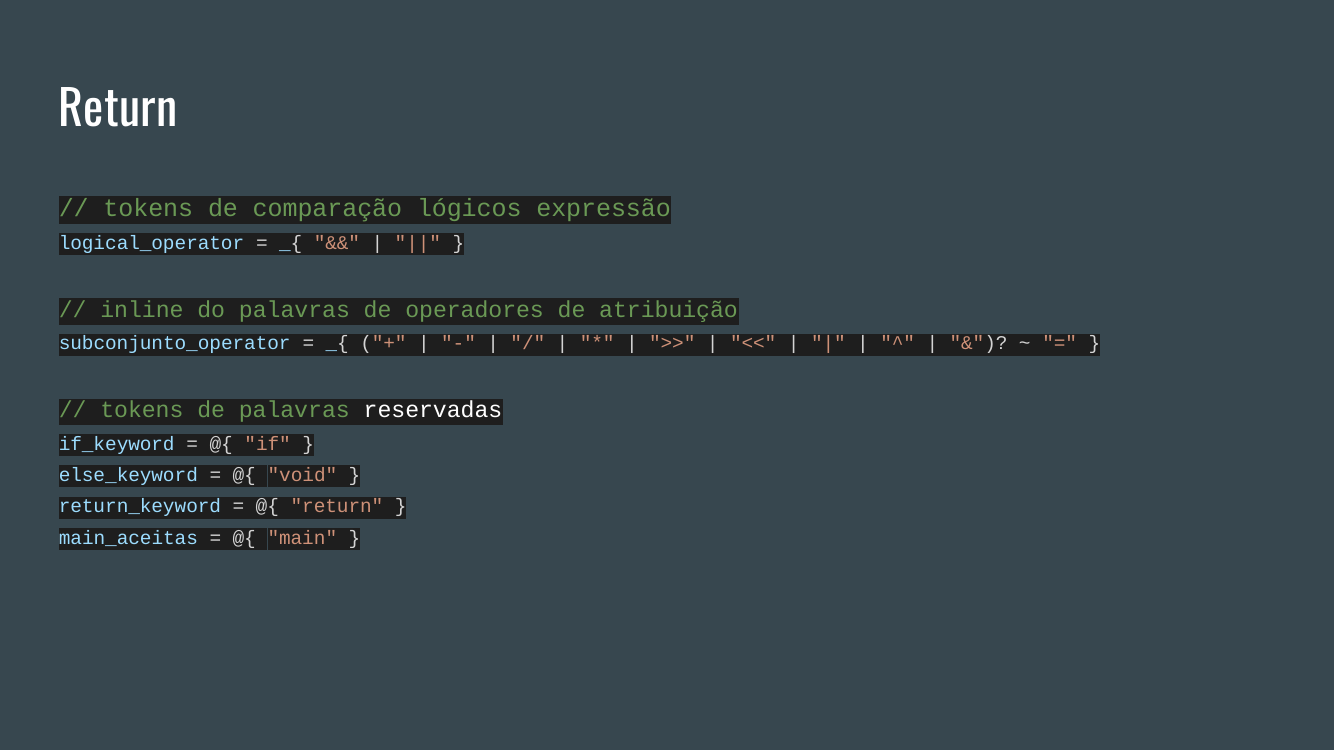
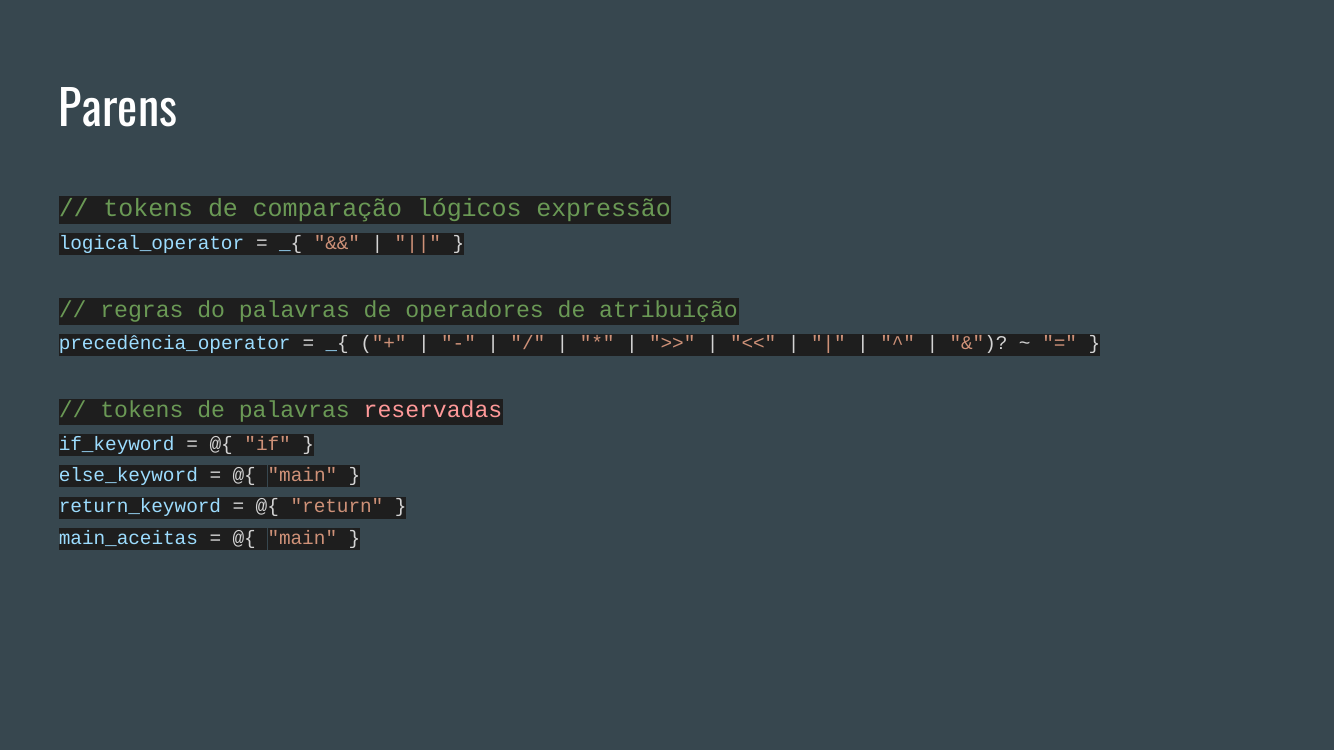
Return: Return -> Parens (118, 111)
inline: inline -> regras (142, 310)
subconjunto_operator: subconjunto_operator -> precedência_operator (175, 343)
reservadas colour: white -> pink (433, 410)
void: void -> main (302, 475)
